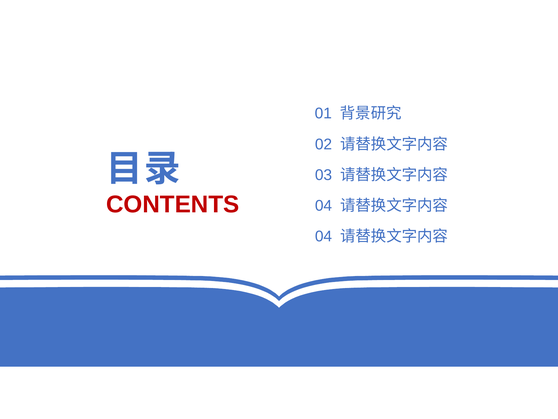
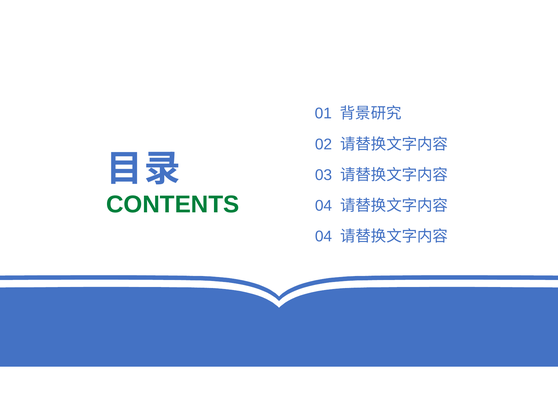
CONTENTS colour: red -> green (173, 204)
